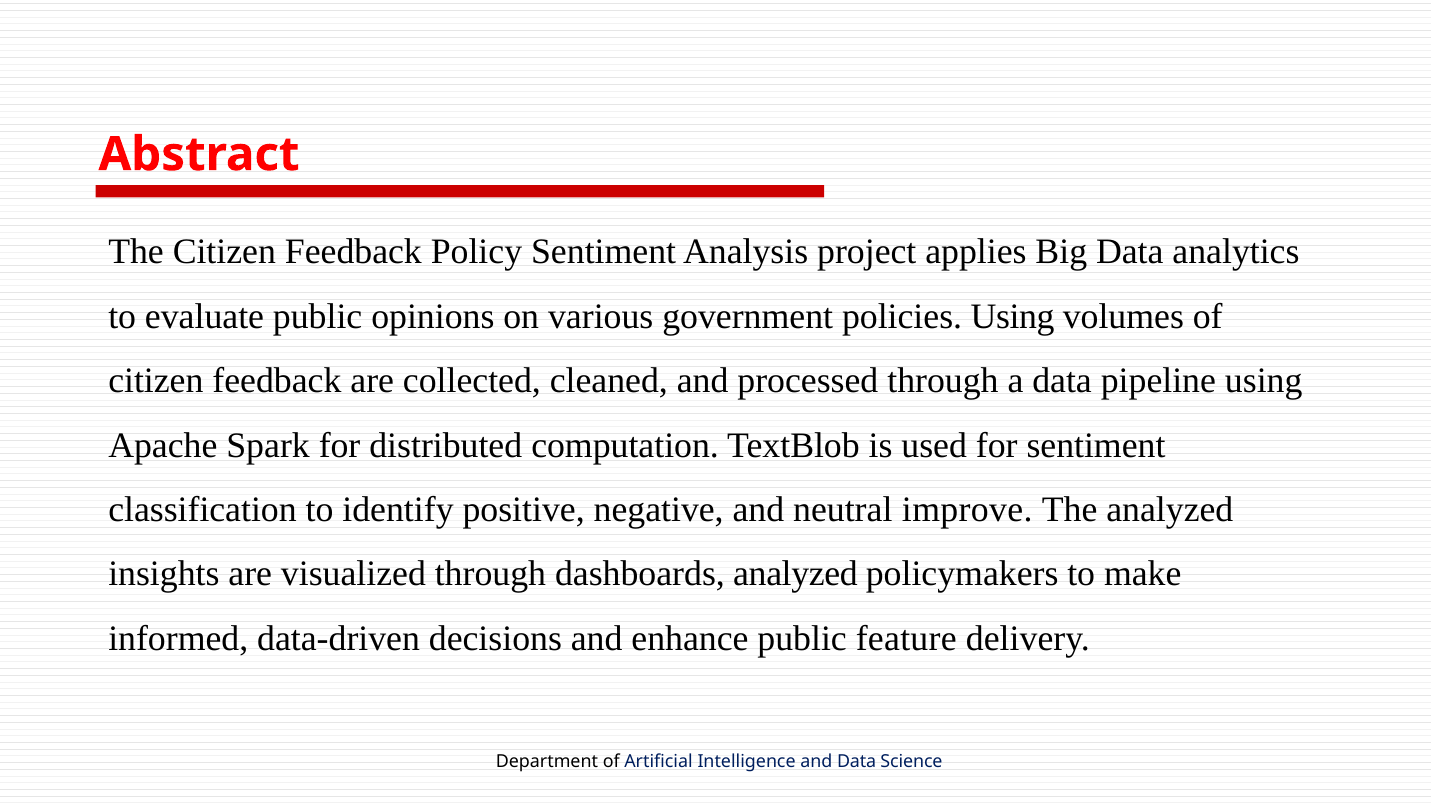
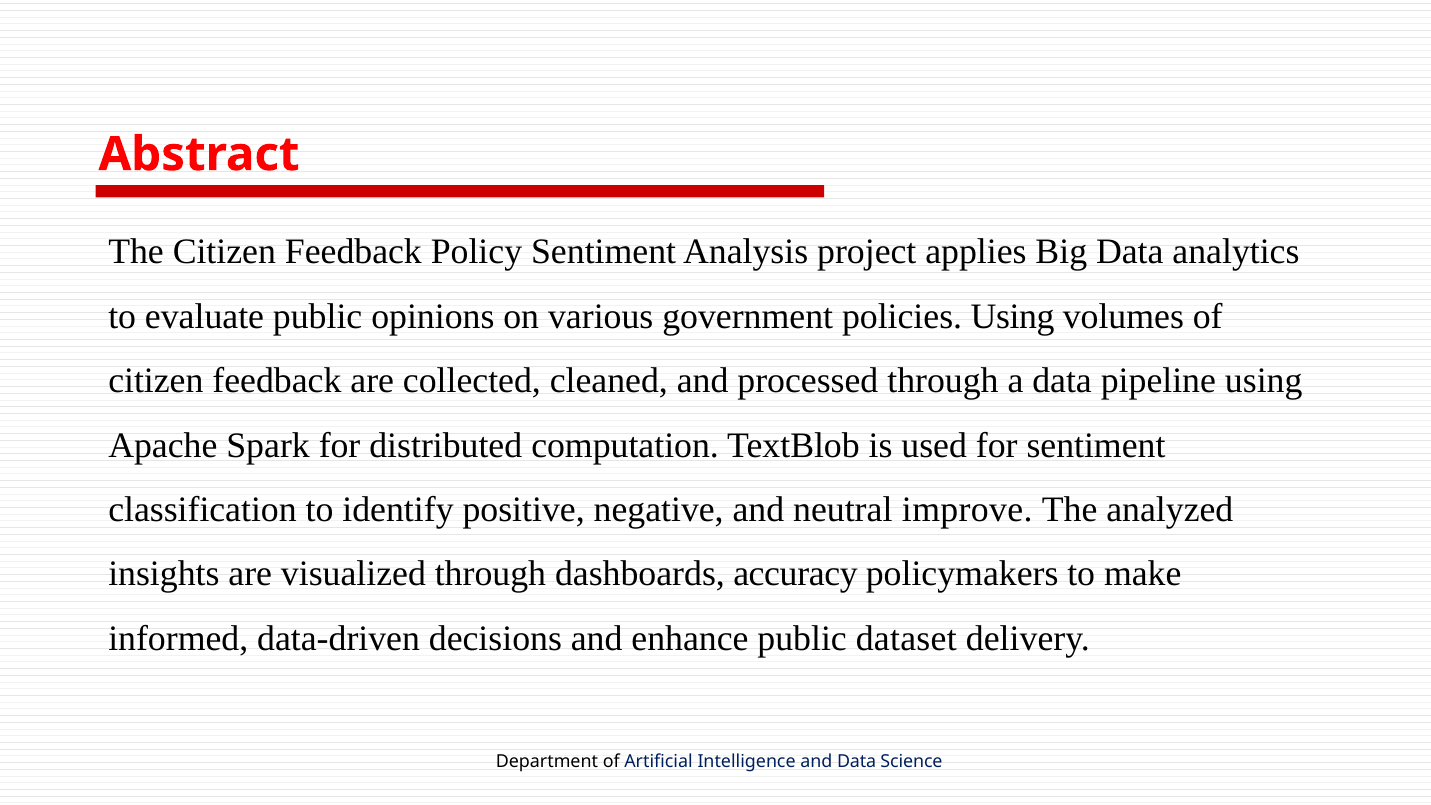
dashboards analyzed: analyzed -> accuracy (795, 574)
feature: feature -> dataset (906, 638)
